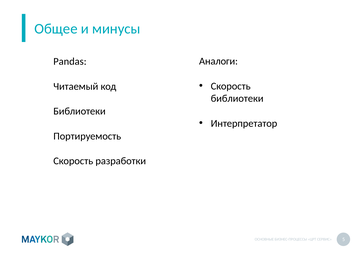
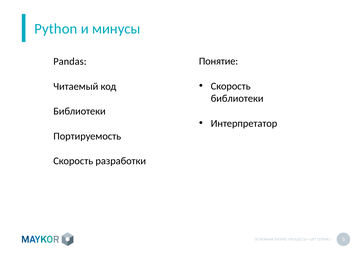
Общее: Общее -> Python (56, 29)
Аналоги: Аналоги -> Понятие (218, 61)
